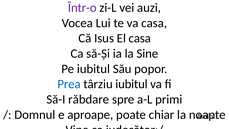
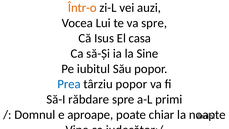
Într-o colour: purple -> orange (82, 8)
va casa: casa -> spre (154, 23)
târziu iubitul: iubitul -> popor (131, 84)
